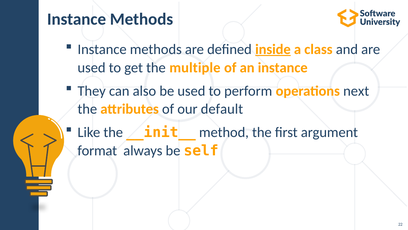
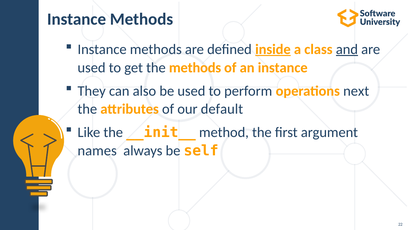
and underline: none -> present (347, 49)
the multiple: multiple -> methods (195, 67)
format: format -> names (97, 150)
